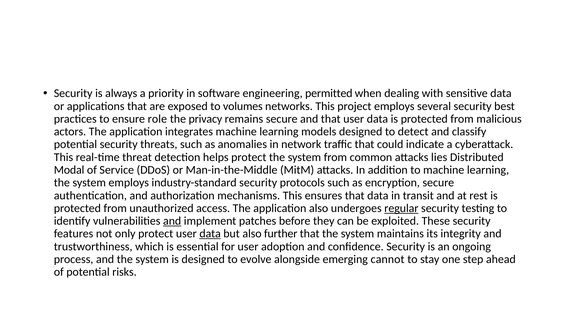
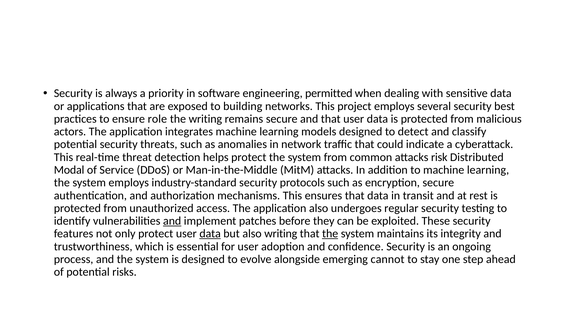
volumes: volumes -> building (243, 106)
the privacy: privacy -> writing (205, 119)
lies: lies -> risk (439, 157)
regular underline: present -> none (401, 208)
also further: further -> writing (281, 234)
the underline: none -> present (330, 234)
